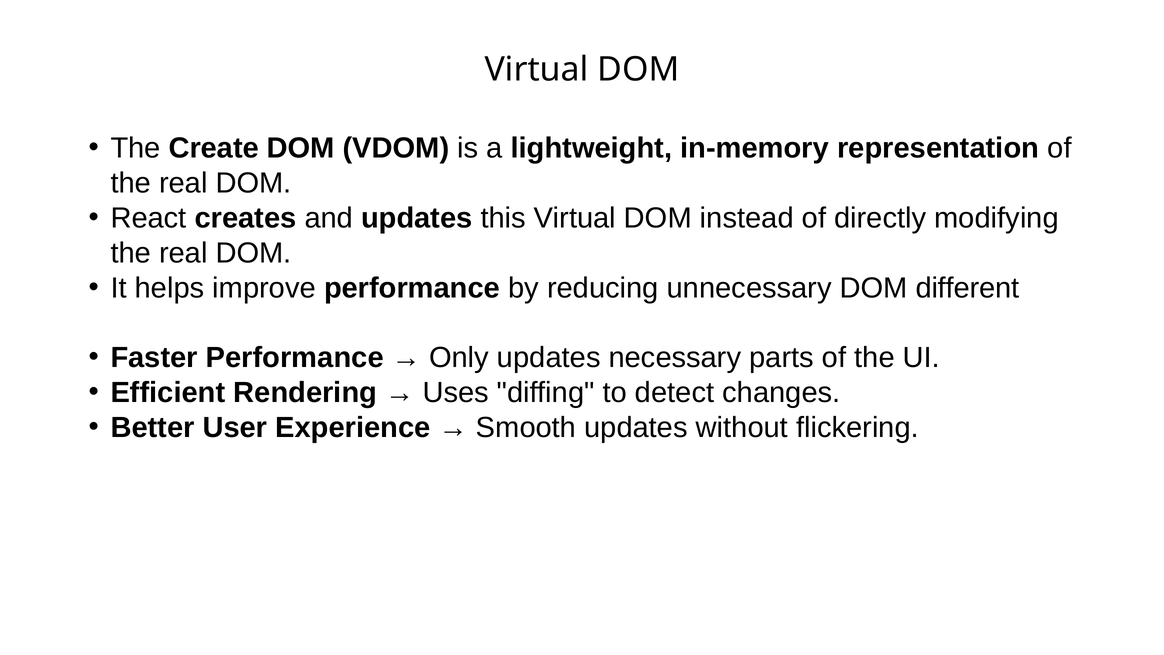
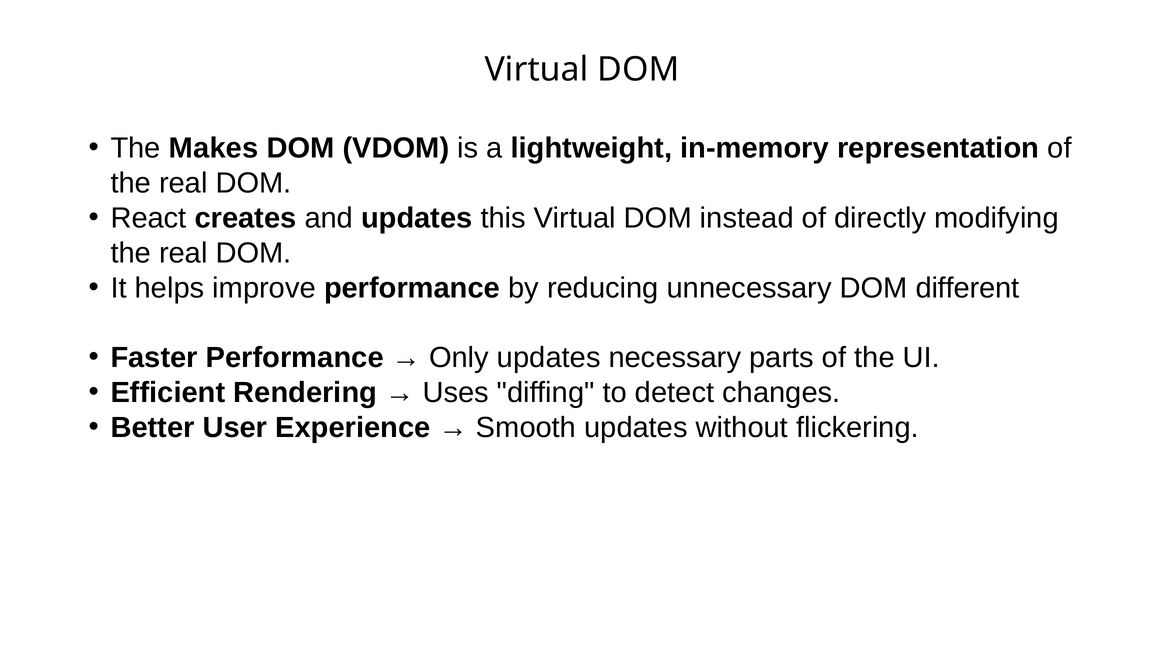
Create: Create -> Makes (214, 148)
